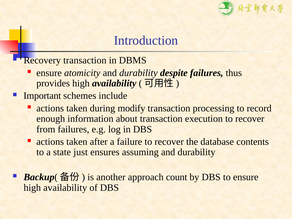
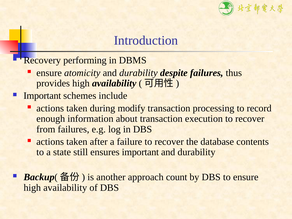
Recovery transaction: transaction -> performing (85, 60)
just: just -> still (81, 152)
ensures assuming: assuming -> important (140, 152)
